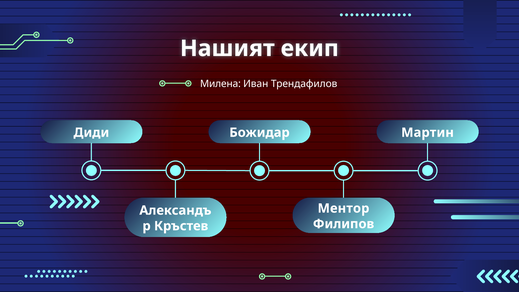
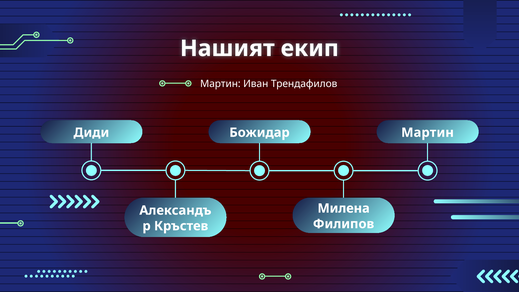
Милена: Милена -> Мартин (220, 84)
Ментор: Ментор -> Милена (344, 208)
